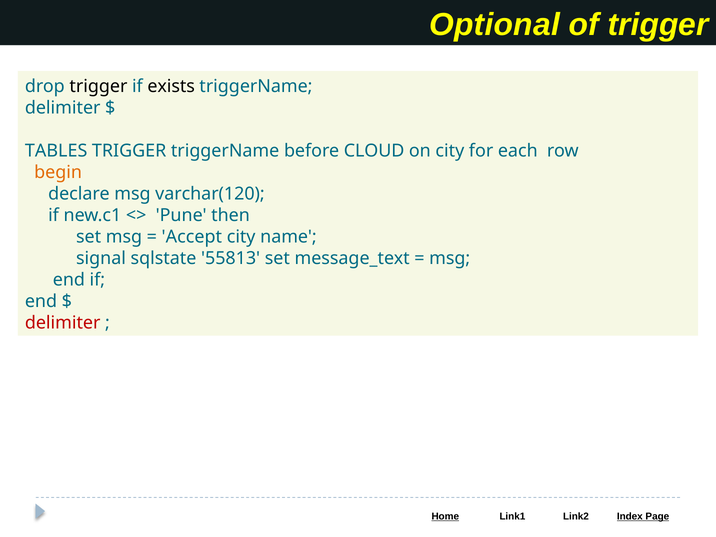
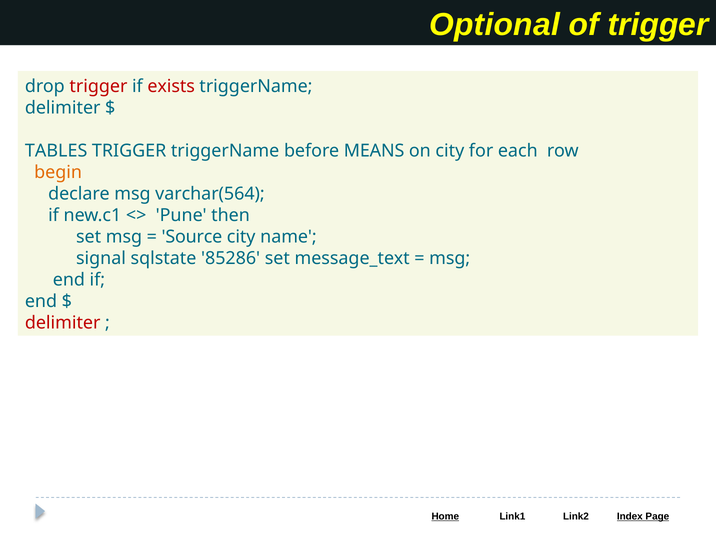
trigger colour: black -> red (98, 86)
exists colour: black -> red (171, 86)
CLOUD: CLOUD -> MEANS (374, 151)
varchar(120: varchar(120 -> varchar(564 (210, 194)
Accept: Accept -> Source (192, 237)
55813: 55813 -> 85286 (231, 258)
